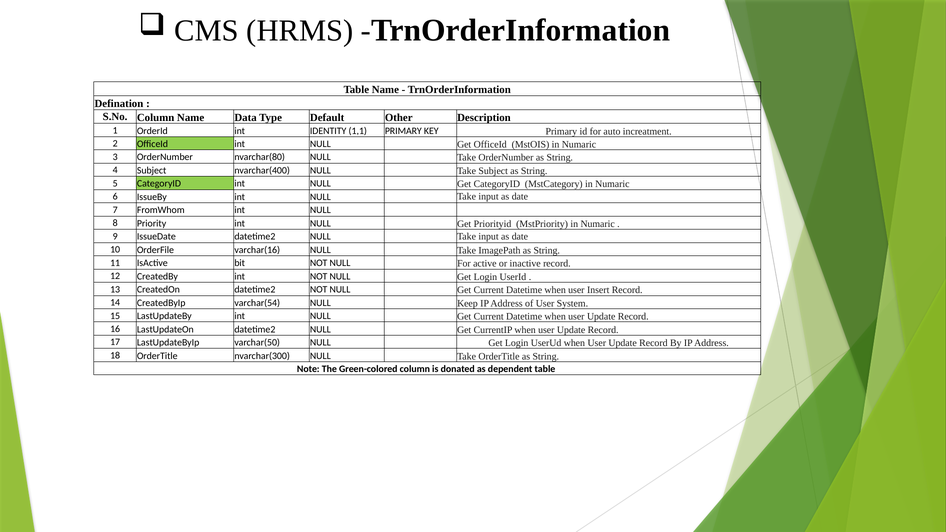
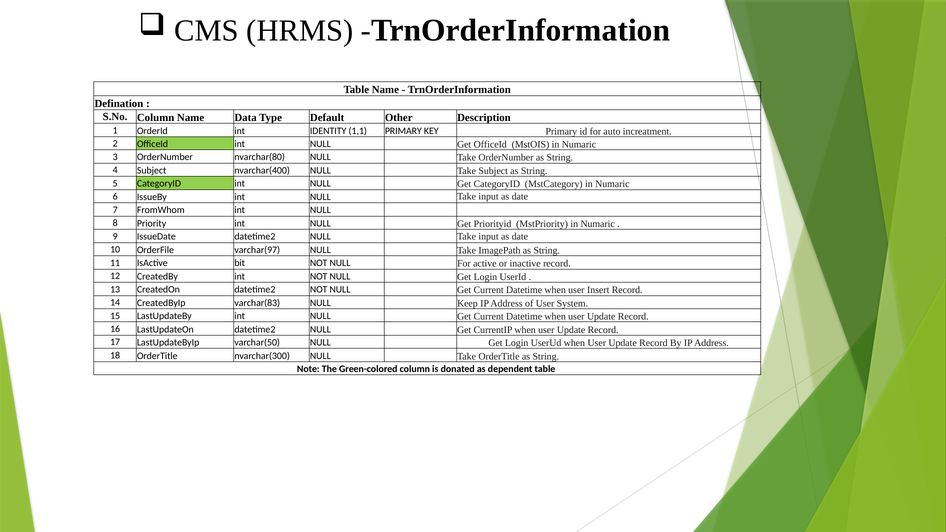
varchar(16: varchar(16 -> varchar(97 (257, 250)
varchar(54: varchar(54 -> varchar(83 (257, 303)
